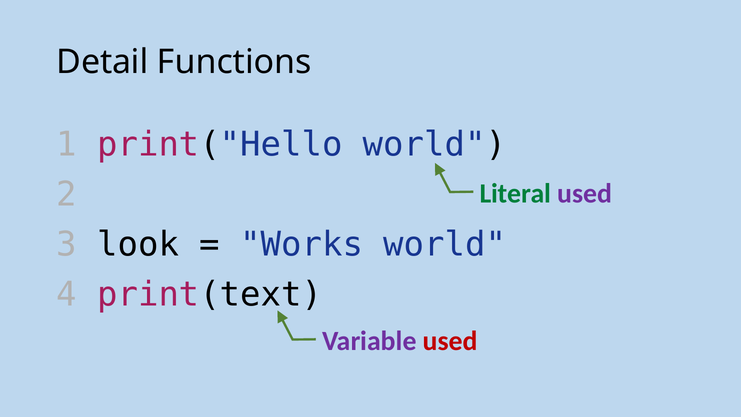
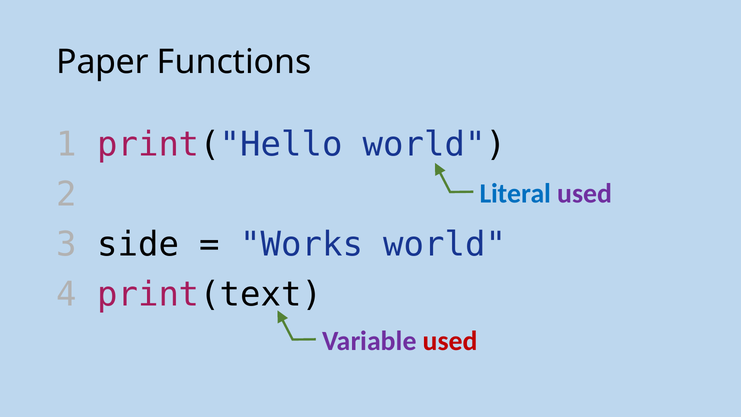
Detail: Detail -> Paper (102, 62)
Literal colour: green -> blue (515, 193)
look: look -> side (138, 244)
